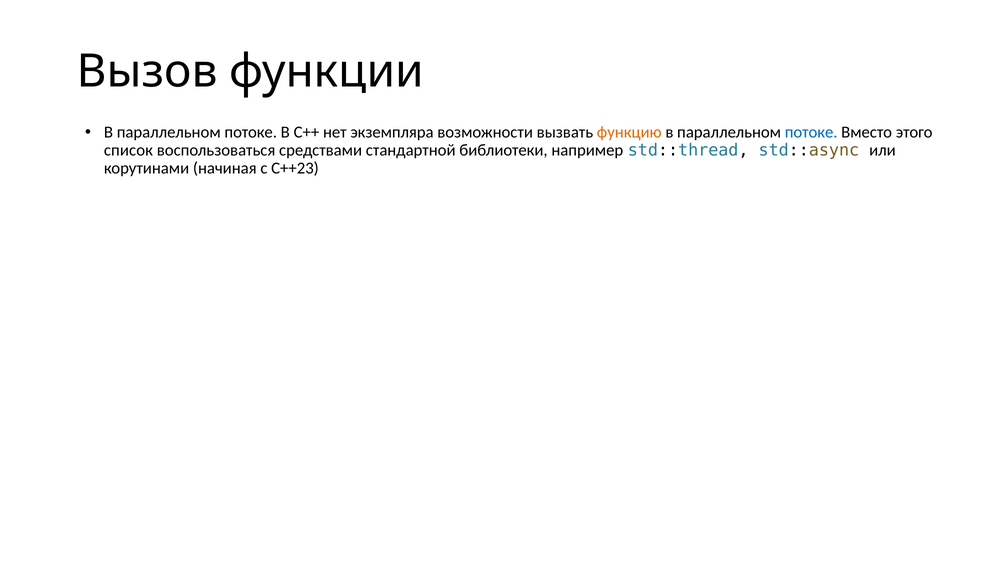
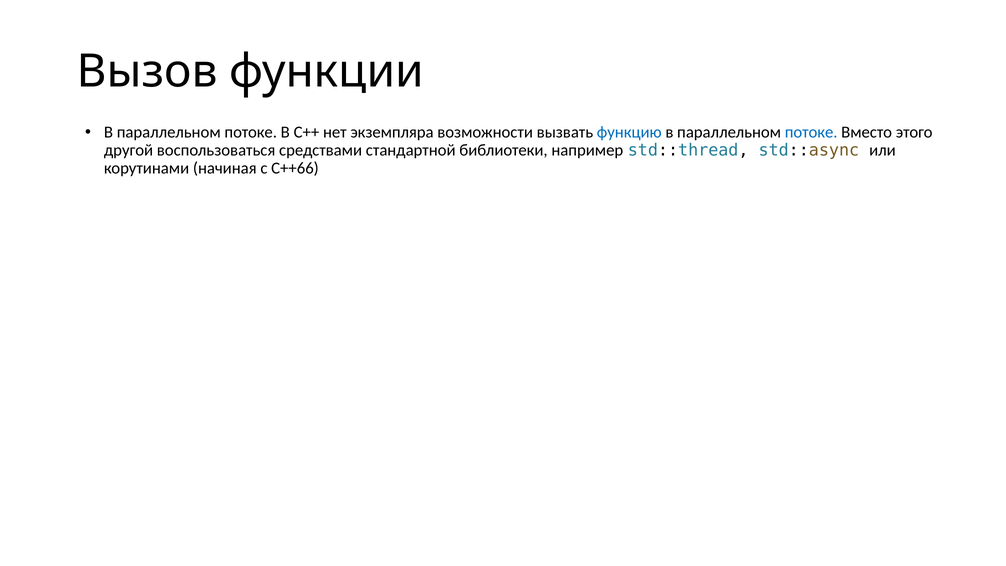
функцию colour: orange -> blue (629, 132)
список: список -> другой (129, 150)
С++23: С++23 -> С++66 (295, 168)
